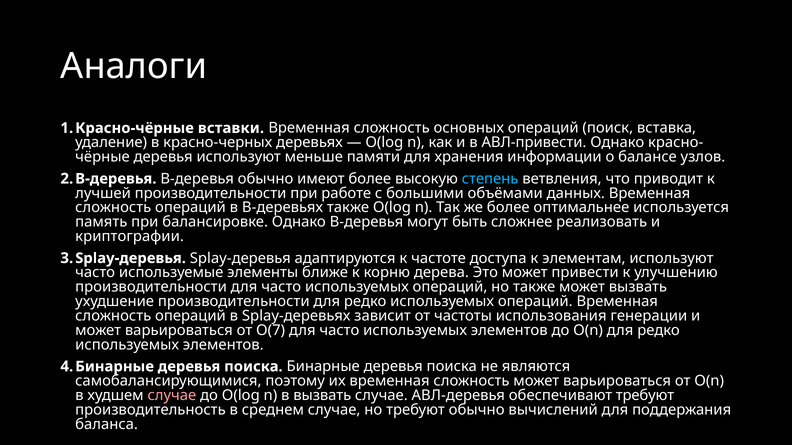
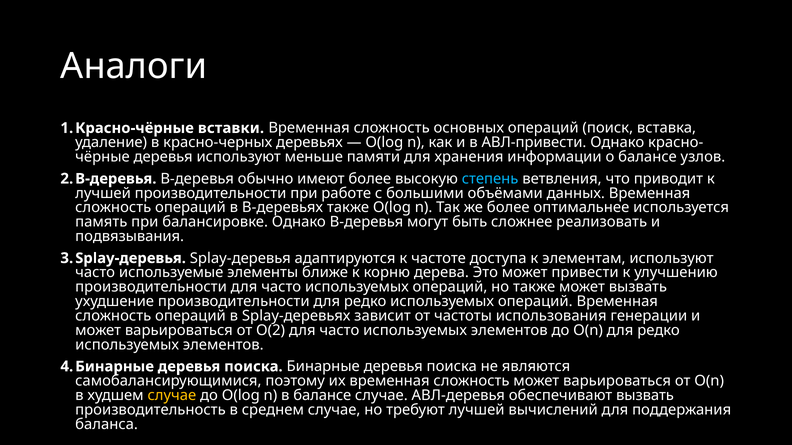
криптографии: криптографии -> подвязывания (130, 237)
O(7: O(7 -> O(2 (271, 331)
случае colour: pink -> yellow (172, 396)
в вызвать: вызвать -> балансе (322, 396)
обеспечивают требуют: требуют -> вызвать (645, 396)
требуют обычно: обычно -> лучшей (477, 410)
